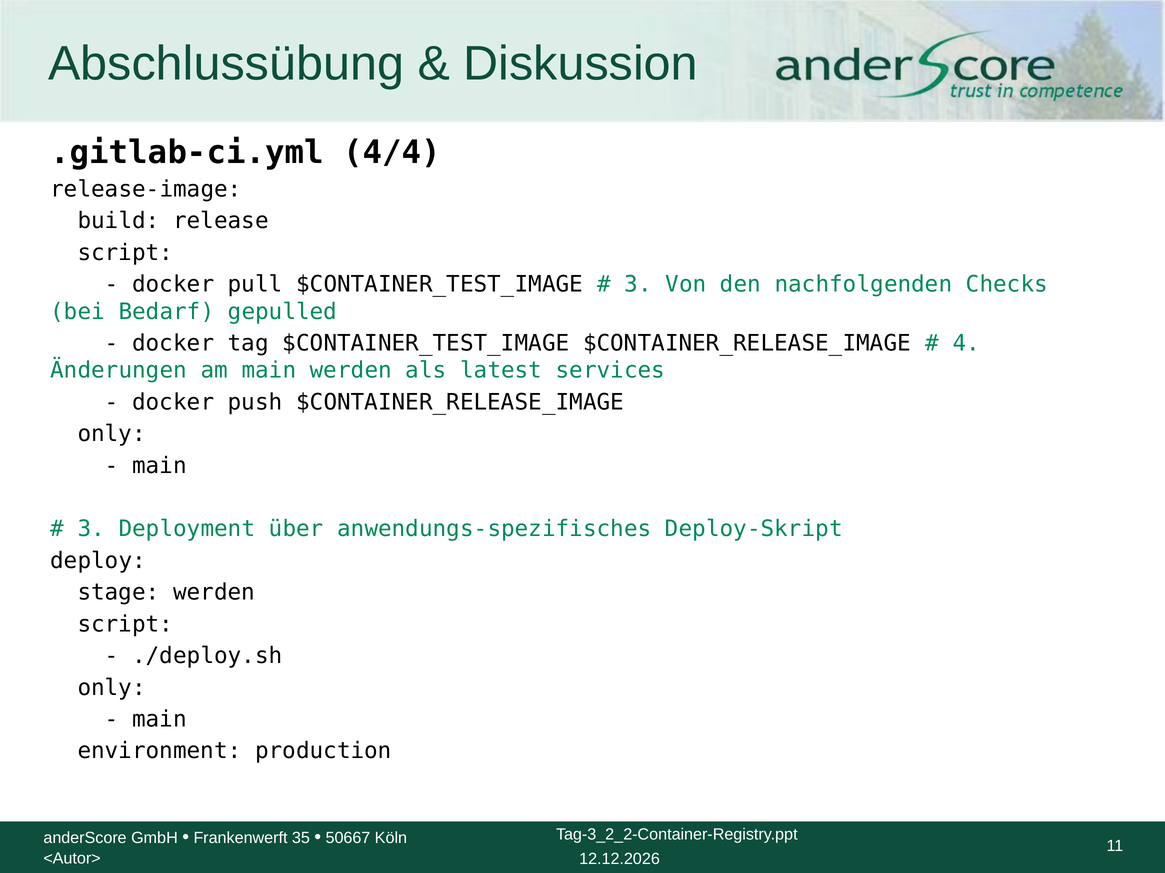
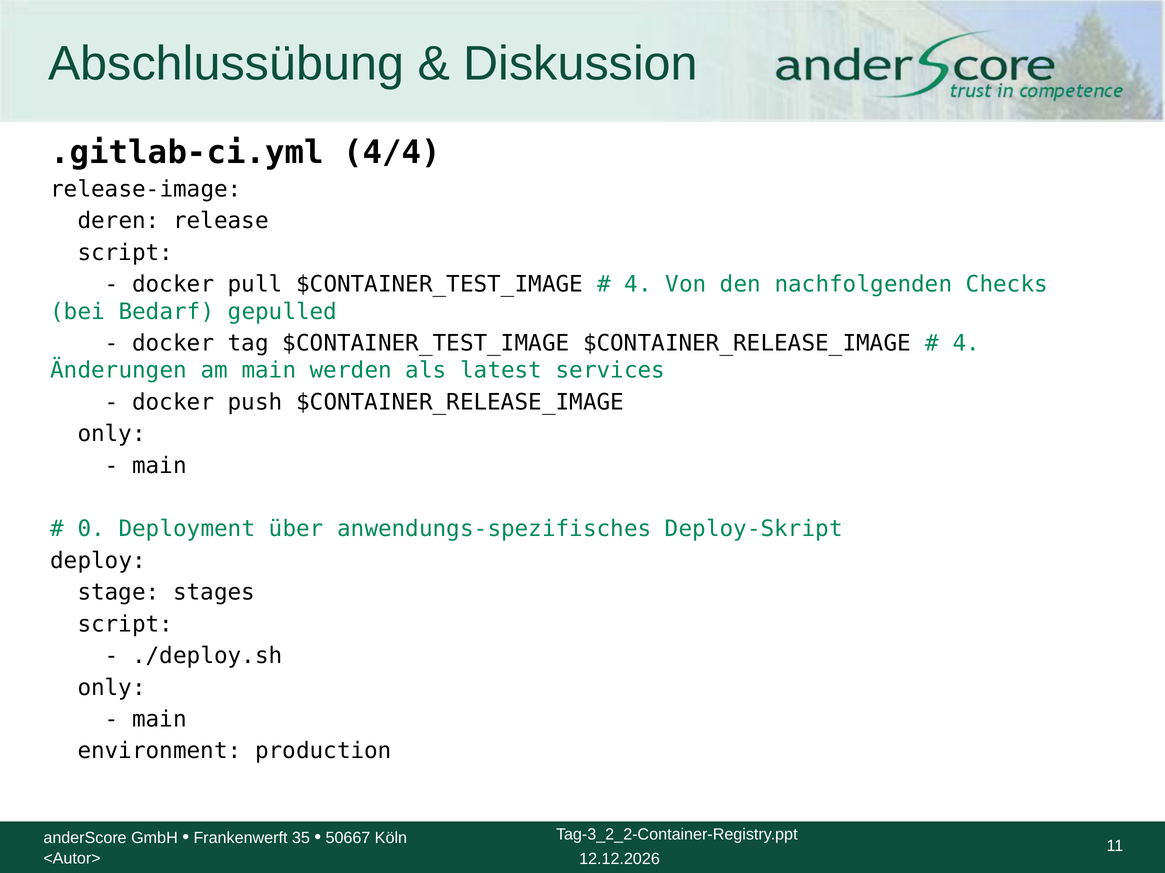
build: build -> deren (119, 221)
3: 3 -> 4 (638, 285)
3: 3 -> 0 (91, 529)
stage werden: werden -> stages (214, 593)
